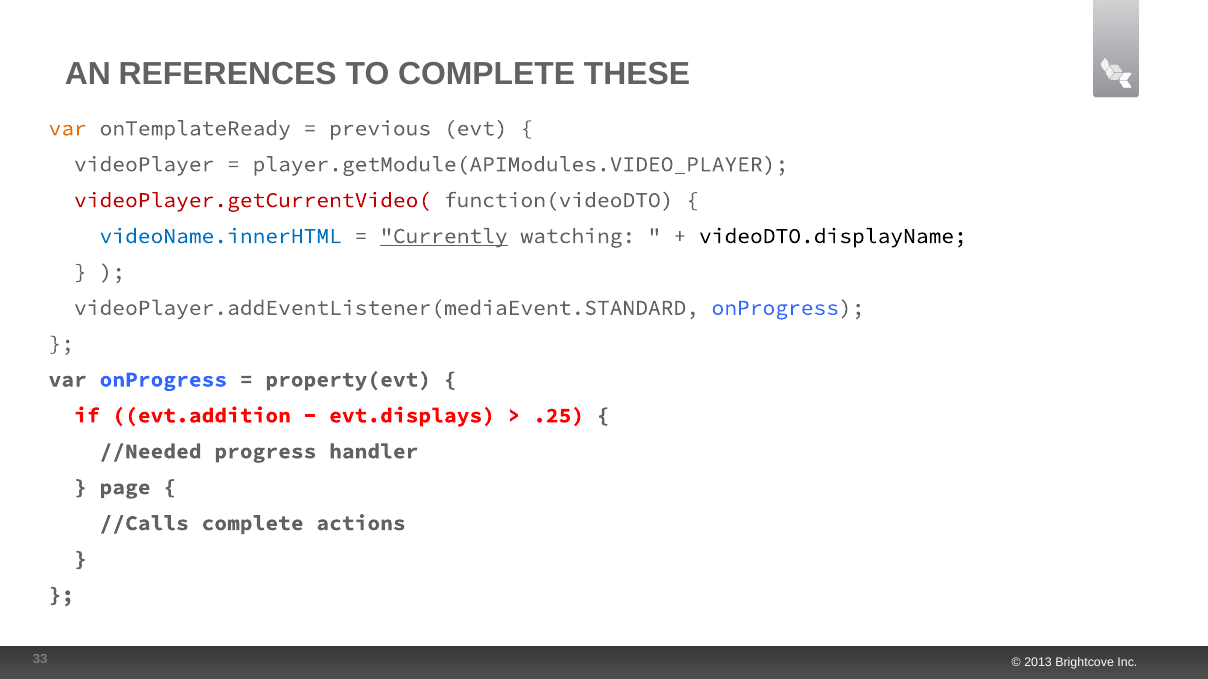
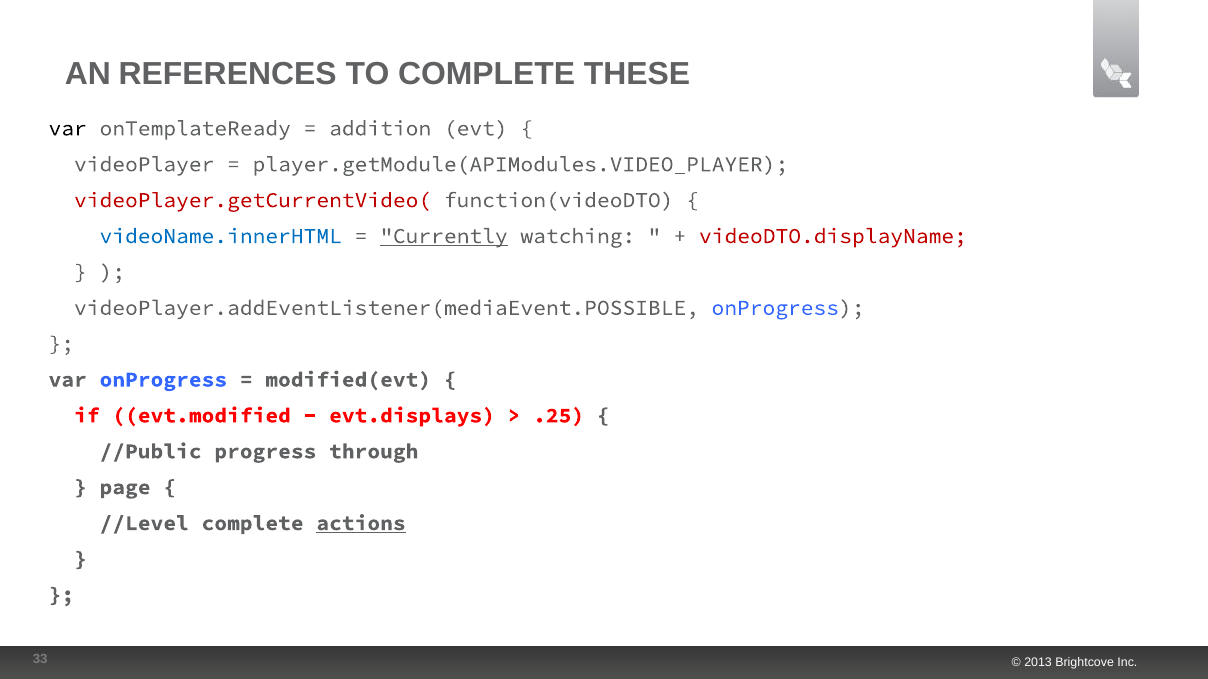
var colour: orange -> black (68, 128)
previous: previous -> addition (380, 128)
videoDTO.displayName colour: black -> red (833, 236)
videoPlayer.addEventListener(mediaEvent.STANDARD: videoPlayer.addEventListener(mediaEvent.STANDARD -> videoPlayer.addEventListener(mediaEvent.POSSIBLE (387, 308)
property(evt: property(evt -> modified(evt (348, 380)
evt.addition: evt.addition -> evt.modified (202, 416)
//Needed: //Needed -> //Public (151, 452)
handler: handler -> through (374, 452)
//Calls: //Calls -> //Level (144, 524)
actions underline: none -> present (361, 524)
